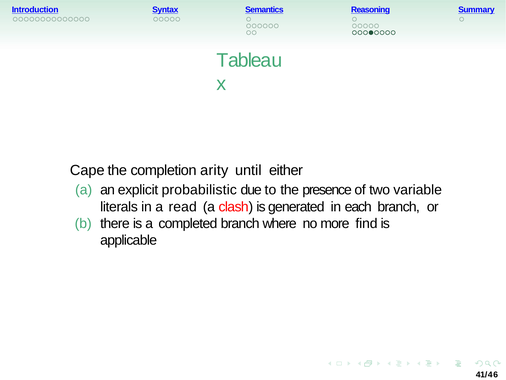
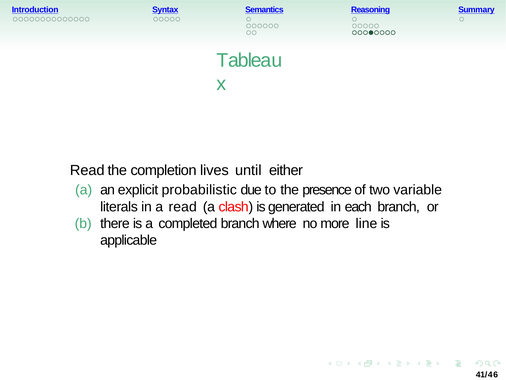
Cape: Cape -> Read (87, 170)
arity: arity -> lives (214, 170)
find: find -> line (366, 223)
